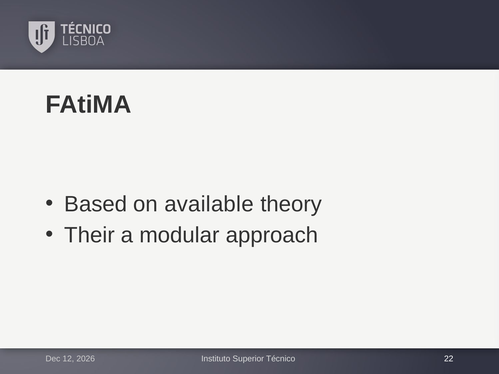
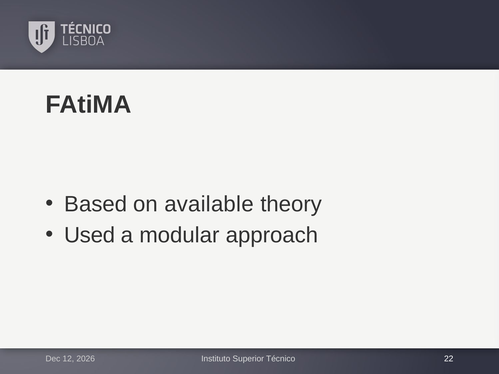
Their: Their -> Used (90, 235)
